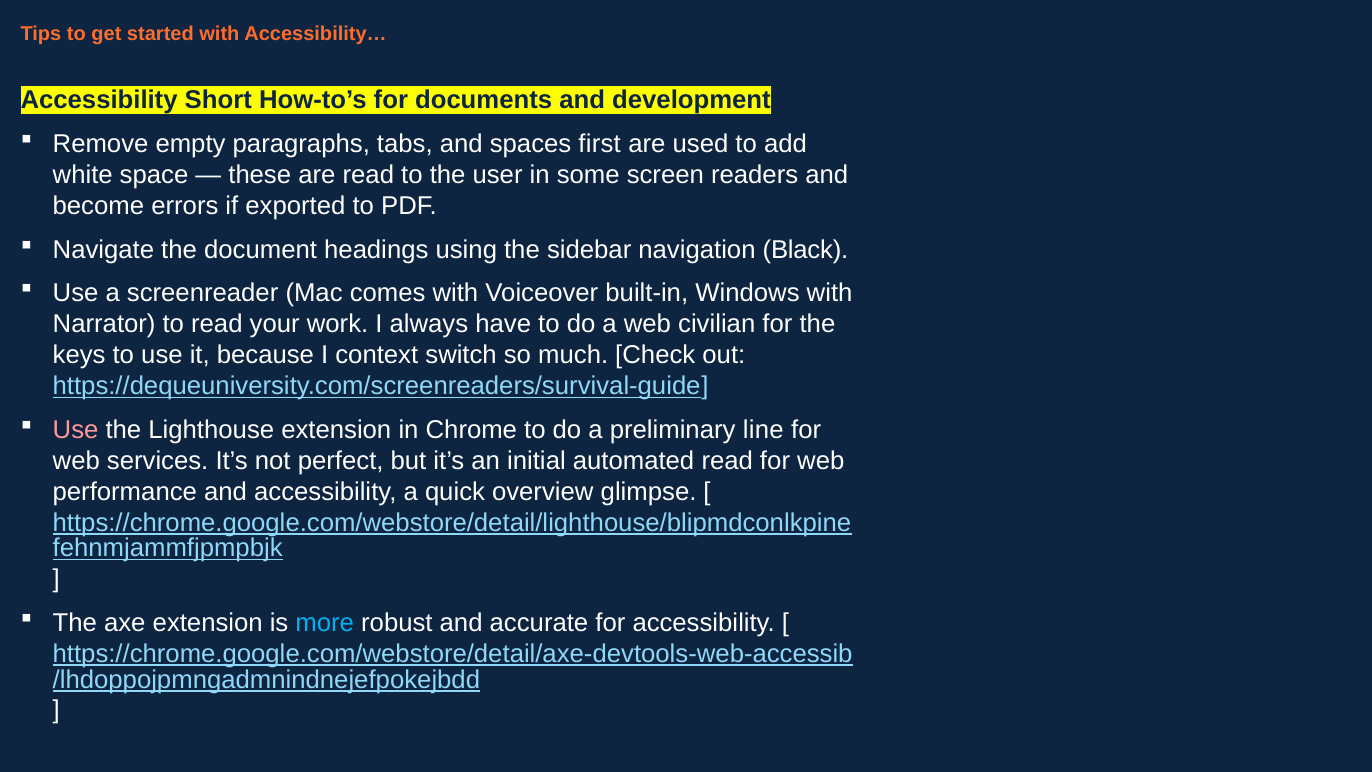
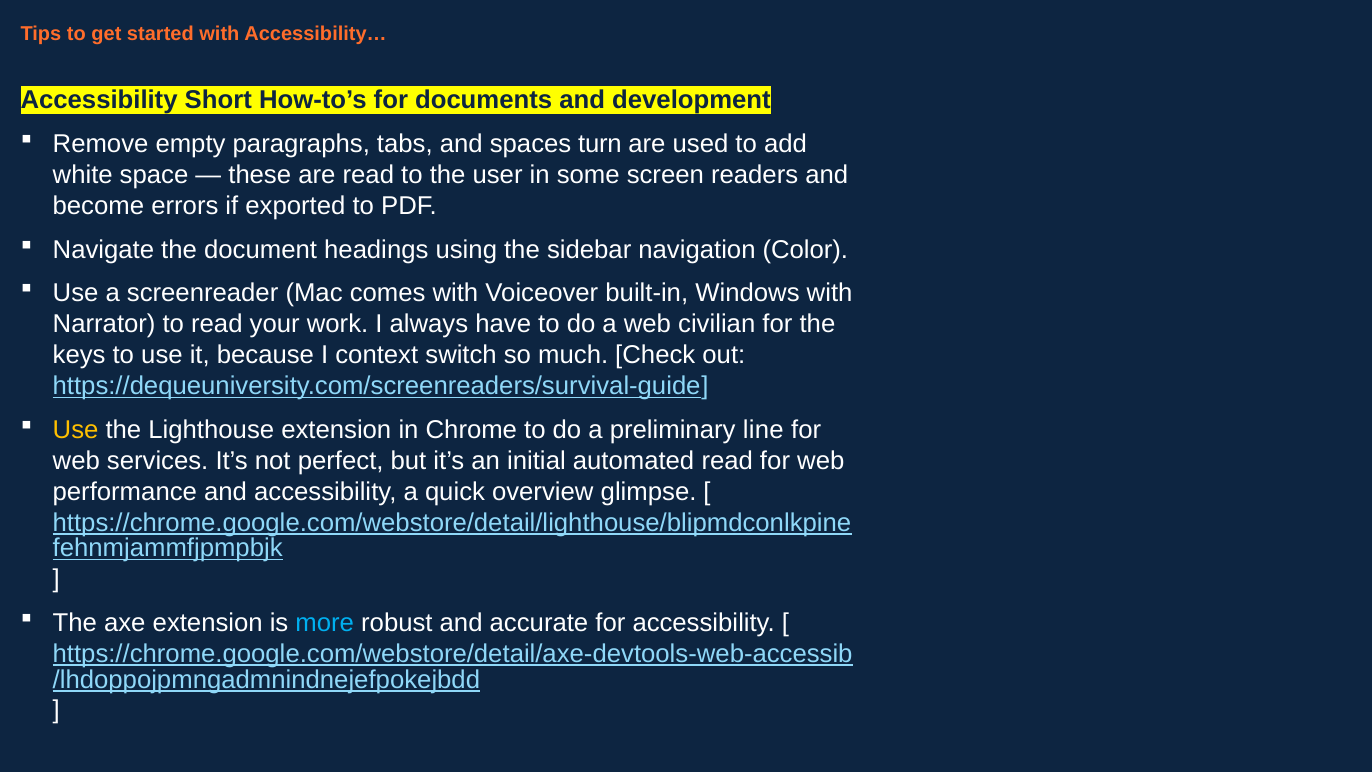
first: first -> turn (600, 144)
Black: Black -> Color (805, 250)
Use colour: pink -> yellow (76, 430)
